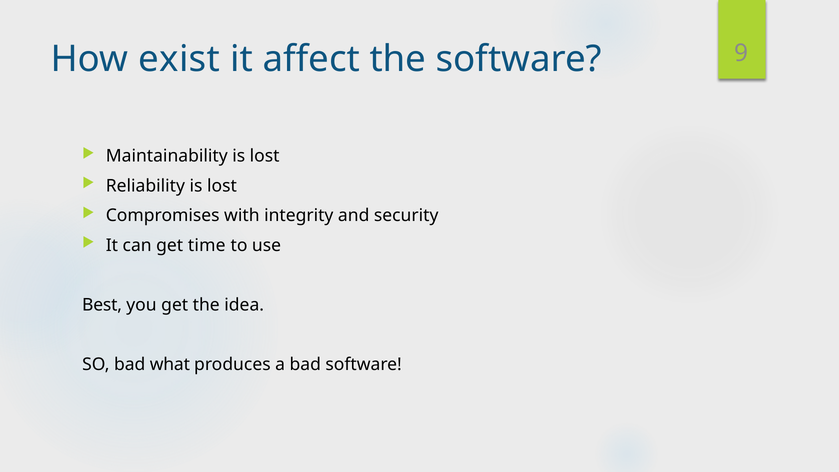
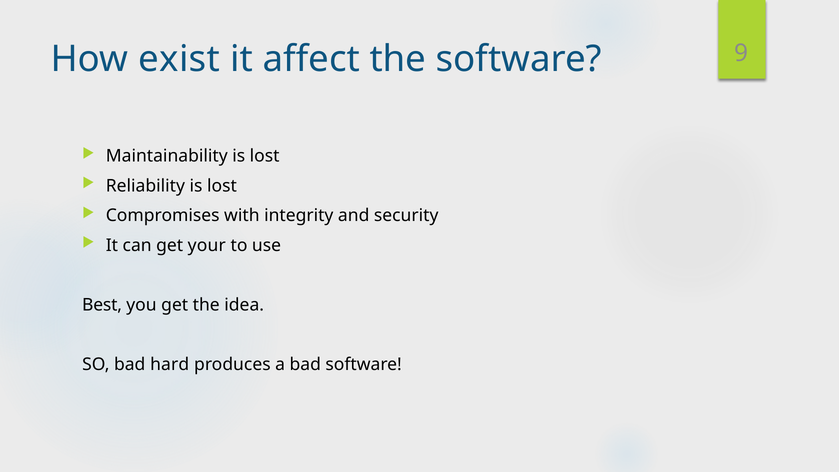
time: time -> your (207, 245)
what: what -> hard (170, 364)
